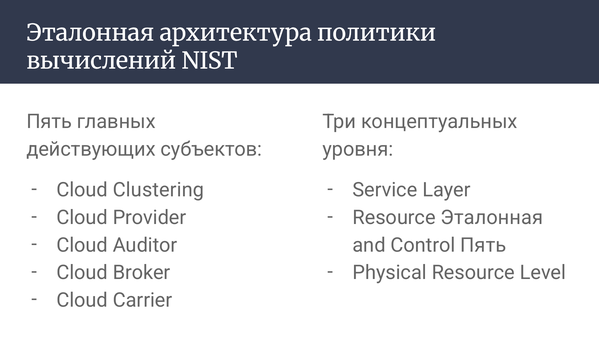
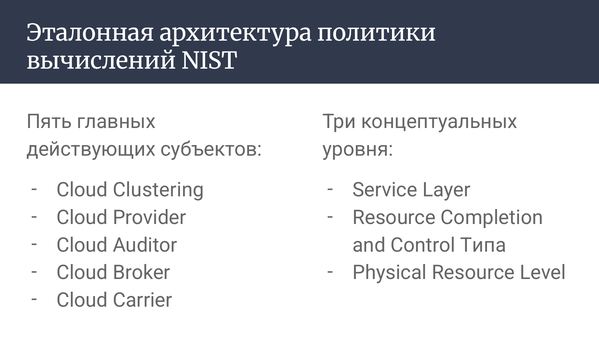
Resource Эталонная: Эталонная -> Completion (492, 218)
Control Пять: Пять -> Типа (483, 245)
